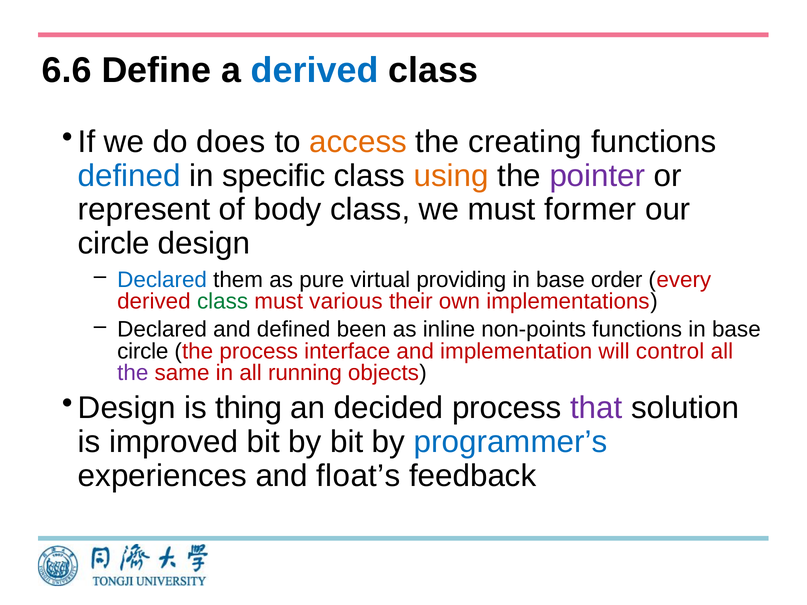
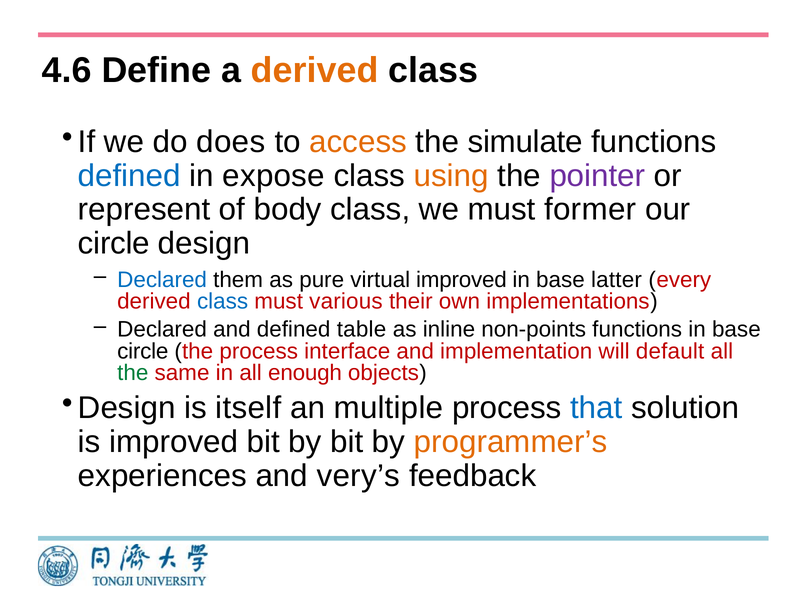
6.6: 6.6 -> 4.6 (67, 70)
derived colour: blue -> orange (315, 70)
creating: creating -> simulate (525, 142)
specific: specific -> expose (274, 176)
virtual providing: providing -> improved (461, 280)
order: order -> latter (616, 280)
class colour: green -> blue (223, 301)
been: been -> table (362, 330)
control: control -> default (670, 351)
the colour: purple -> green (133, 373)
running: running -> enough (305, 373)
thing: thing -> itself (248, 408)
decided: decided -> multiple (388, 408)
that colour: purple -> blue (596, 408)
programmer’s colour: blue -> orange (511, 442)
float’s: float’s -> very’s (358, 476)
